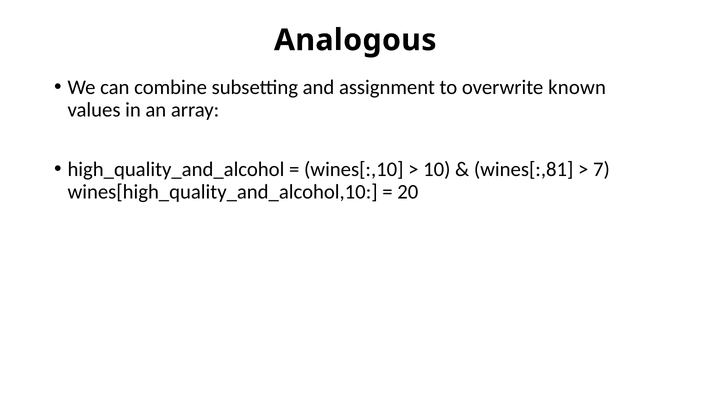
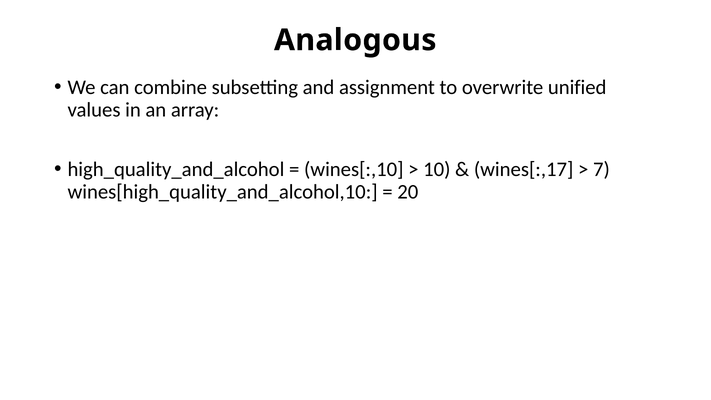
known: known -> unified (577, 87)
wines[:,81: wines[:,81 -> wines[:,17 (524, 169)
